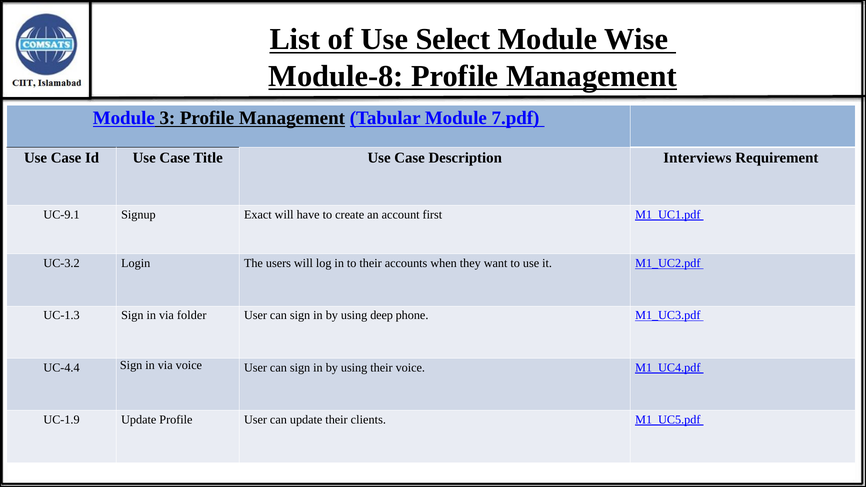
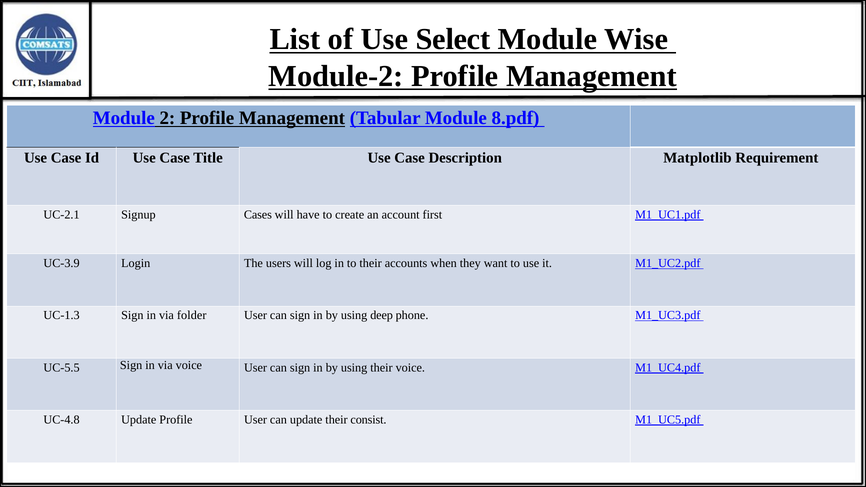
Module-8: Module-8 -> Module-2 (336, 76)
3: 3 -> 2 (167, 118)
7.pdf: 7.pdf -> 8.pdf (515, 118)
Interviews: Interviews -> Matplotlib (697, 158)
UC-9.1: UC-9.1 -> UC-2.1 (62, 215)
Exact: Exact -> Cases (258, 215)
UC-3.2: UC-3.2 -> UC-3.9 (62, 263)
UC-4.4: UC-4.4 -> UC-5.5 (62, 368)
UC-1.9: UC-1.9 -> UC-4.8 (62, 420)
clients: clients -> consist (368, 420)
